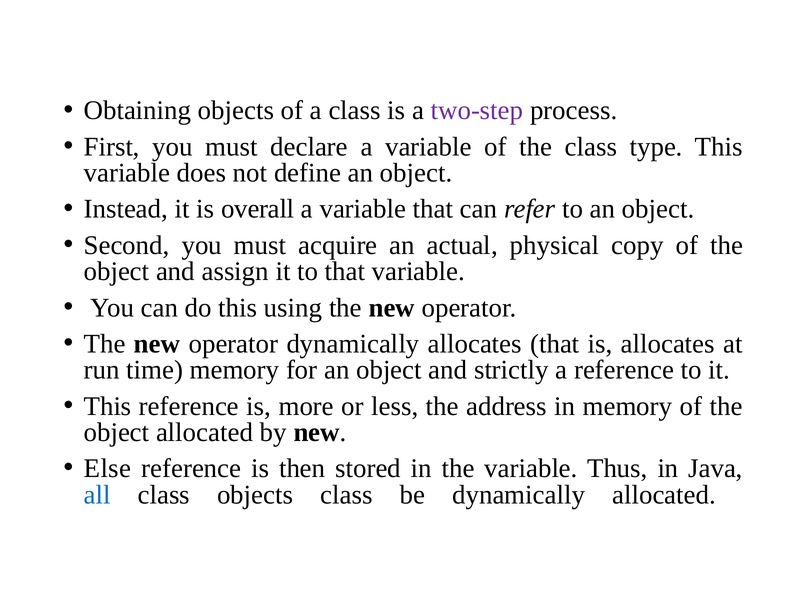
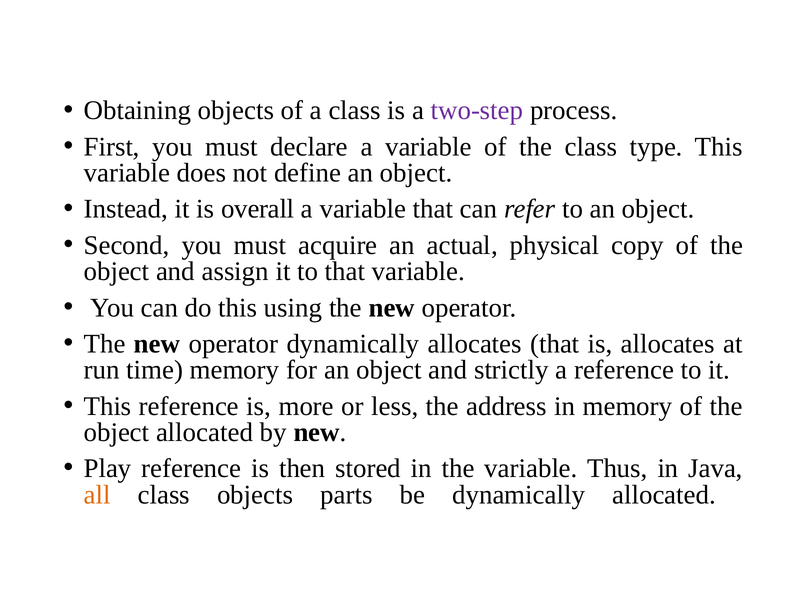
Else: Else -> Play (108, 469)
all colour: blue -> orange (97, 495)
objects class: class -> parts (346, 495)
